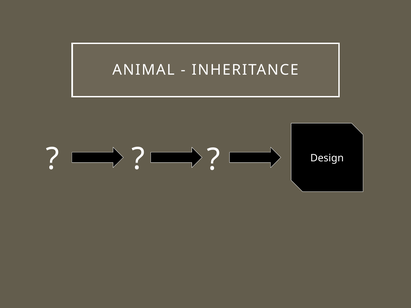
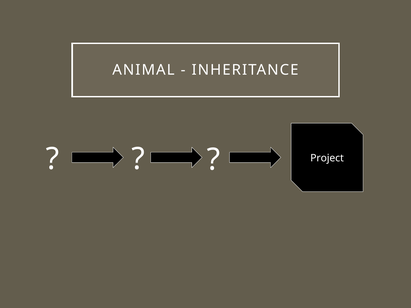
Design: Design -> Project (327, 158)
